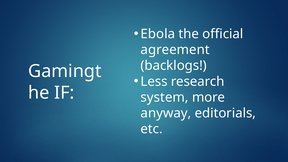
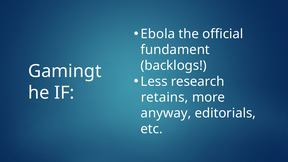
agreement: agreement -> fundament (175, 50)
system: system -> retains (165, 97)
